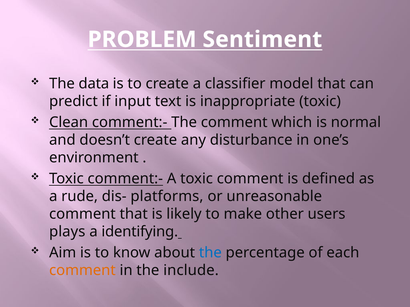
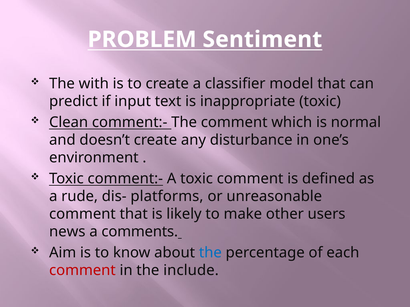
data: data -> with (94, 84)
plays: plays -> news (67, 232)
identifying: identifying -> comments (140, 232)
comment colour: orange -> red (82, 271)
